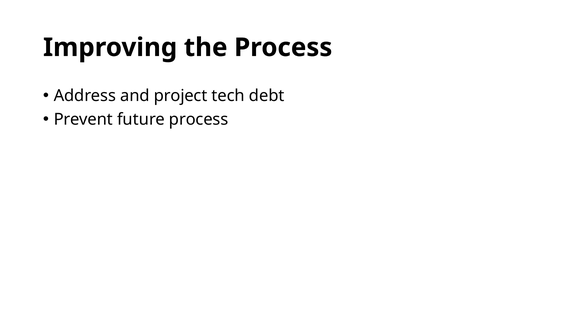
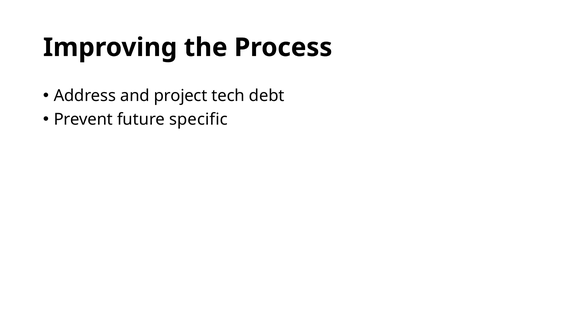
future process: process -> specific (199, 119)
